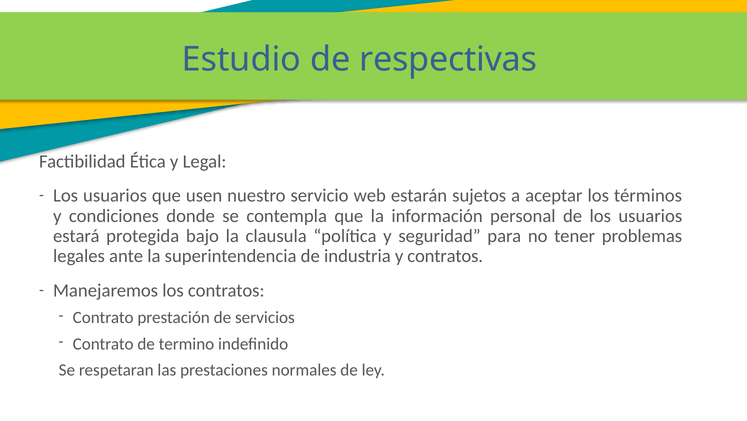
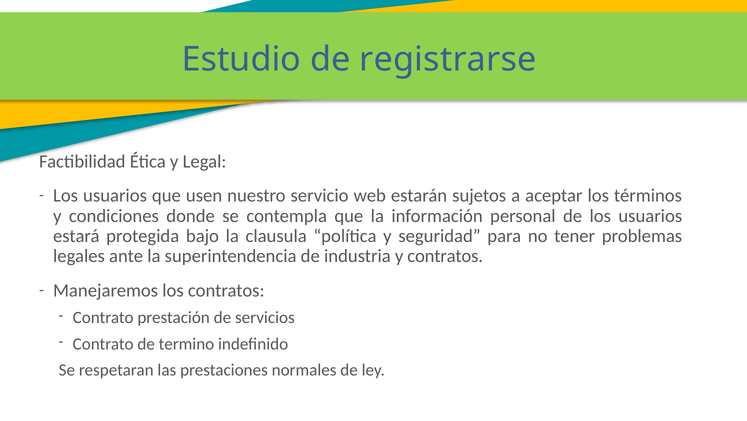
respectivas: respectivas -> registrarse (448, 59)
